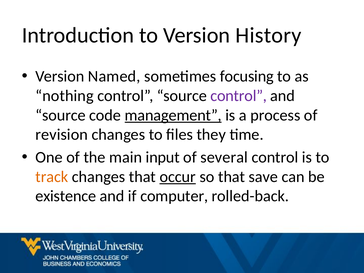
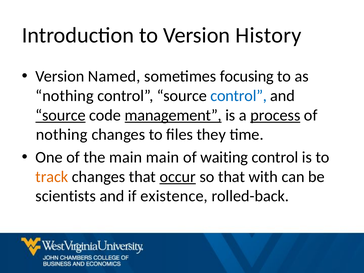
control colour: purple -> blue (239, 96)
source underline: none -> present (61, 115)
process underline: none -> present (275, 115)
revision: revision -> nothing (62, 135)
main input: input -> main (163, 157)
several: several -> waiting (224, 157)
save: save -> with (263, 177)
existence: existence -> scientists (66, 196)
computer: computer -> existence (174, 196)
